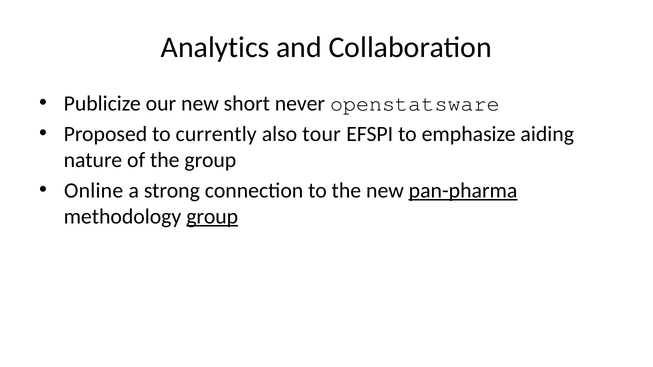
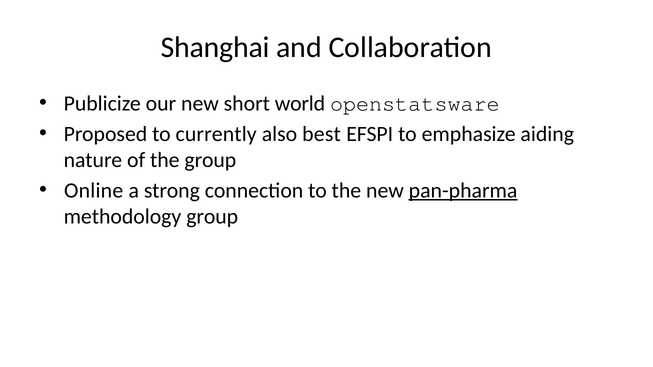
Analytics: Analytics -> Shanghai (215, 47)
never: never -> world (300, 104)
tour: tour -> best (322, 134)
group underline: present -> none (212, 217)
